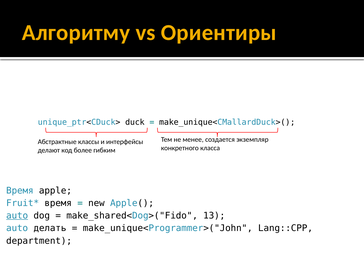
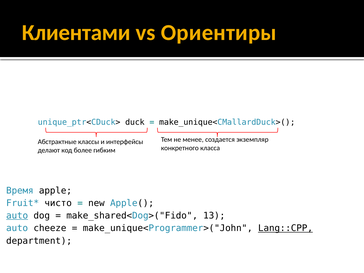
Алгоритму: Алгоритму -> Клиентами (76, 33)
время: время -> чисто (58, 203)
делать: делать -> cheeze (50, 228)
Lang::CPP underline: none -> present (285, 228)
